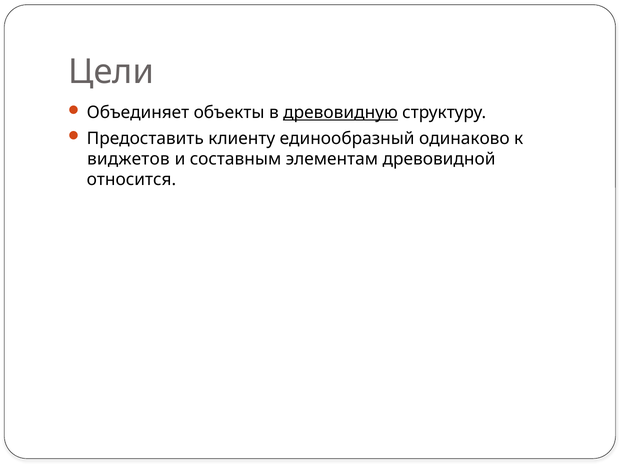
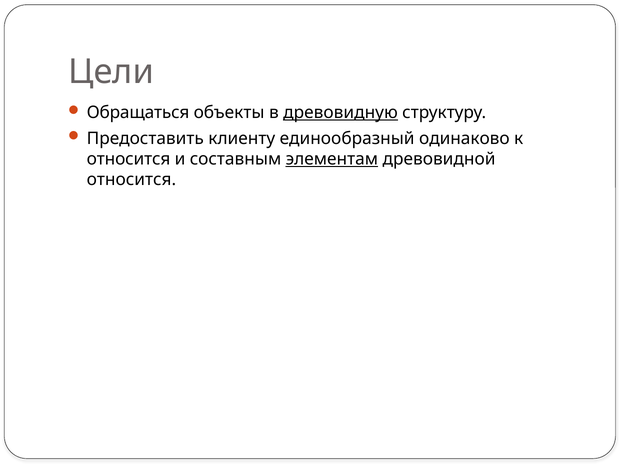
Объединяет: Объединяет -> Обращаться (138, 113)
виджетов: виджетов -> относится (129, 159)
элементам underline: none -> present (332, 159)
